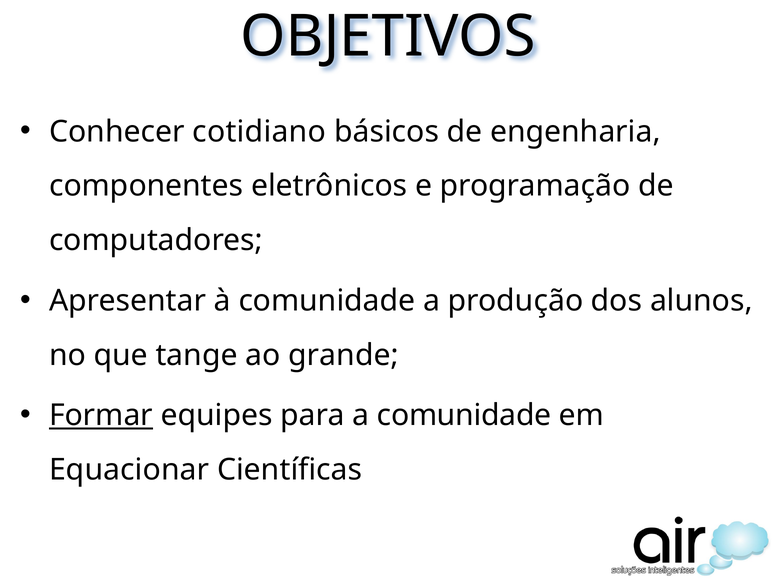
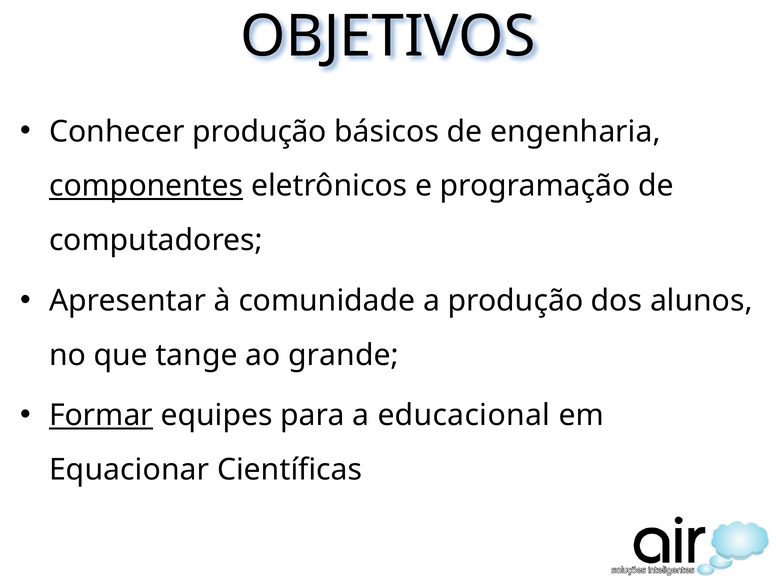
Conhecer cotidiano: cotidiano -> produção (260, 132)
componentes underline: none -> present (146, 186)
a comunidade: comunidade -> educacional (464, 415)
